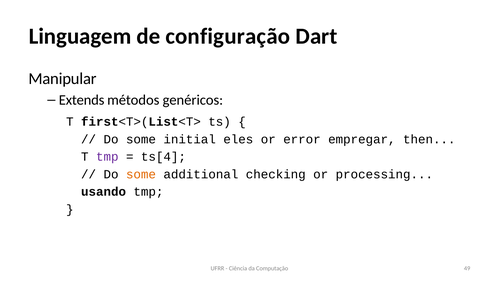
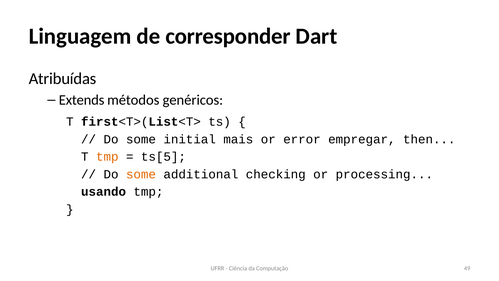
configuração: configuração -> corresponder (228, 36)
Manipular: Manipular -> Atribuídas (63, 79)
eles: eles -> mais (238, 139)
tmp colour: purple -> orange (107, 157)
ts[4: ts[4 -> ts[5 (163, 157)
